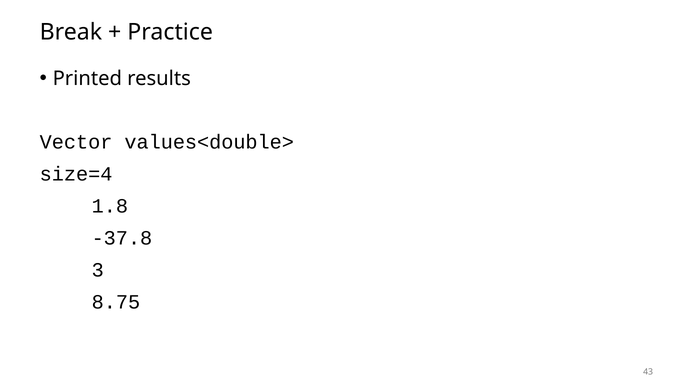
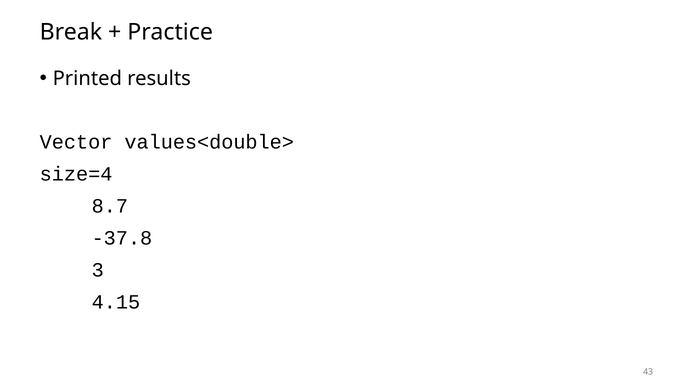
1.8: 1.8 -> 8.7 (110, 206)
8.75: 8.75 -> 4.15 (116, 302)
